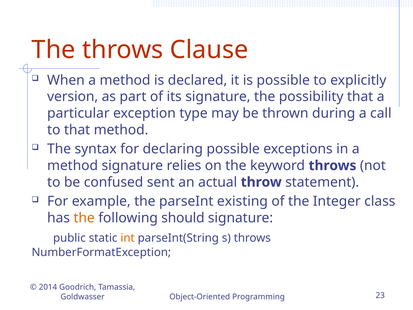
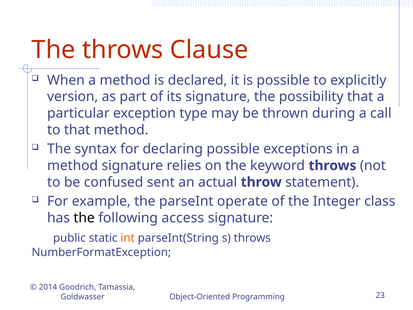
existing: existing -> operate (242, 201)
the colour: orange -> black (84, 218)
should: should -> access (183, 218)
